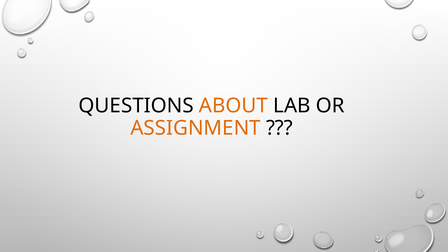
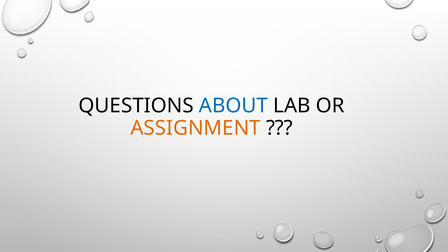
ABOUT colour: orange -> blue (233, 106)
